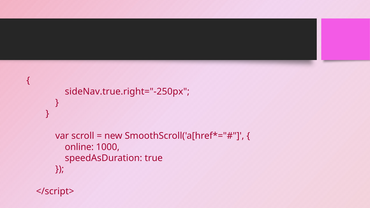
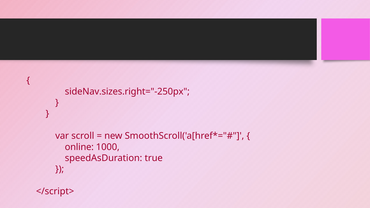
sideNav.true.right="-250px: sideNav.true.right="-250px -> sideNav.sizes.right="-250px (127, 92)
